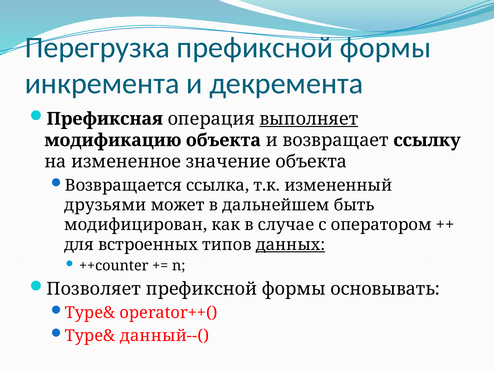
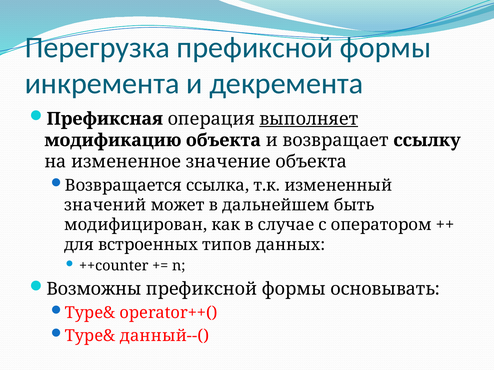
друзьями: друзьями -> значений (105, 205)
данных underline: present -> none (290, 245)
Позволяет: Позволяет -> Возможны (94, 289)
